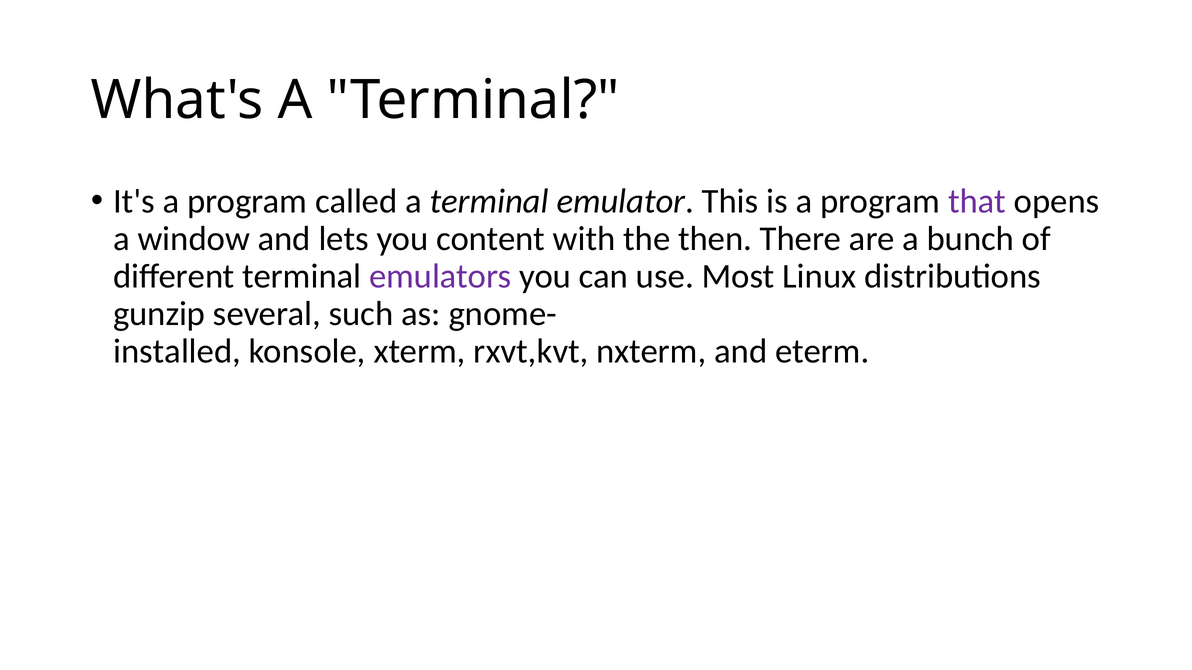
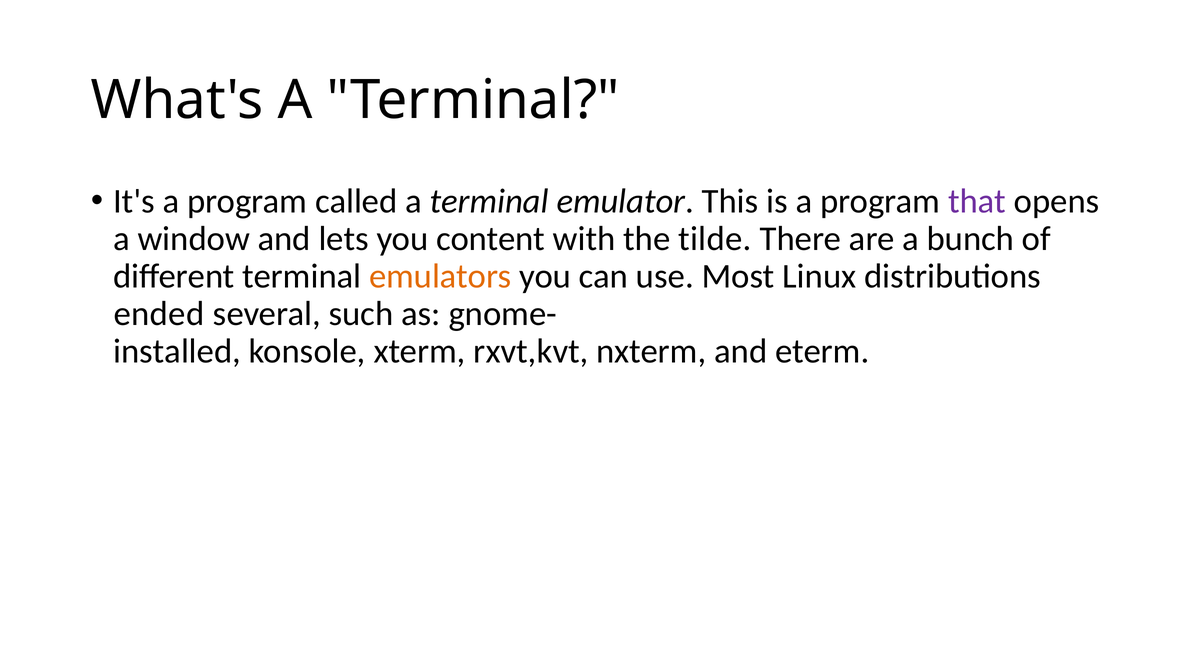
then: then -> tilde (715, 239)
emulators colour: purple -> orange (440, 277)
gunzip: gunzip -> ended (159, 314)
